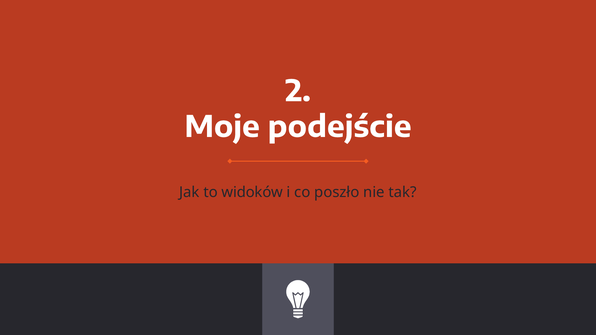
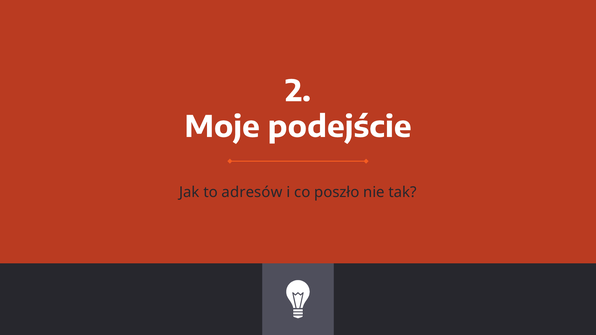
widoków: widoków -> adresów (252, 192)
